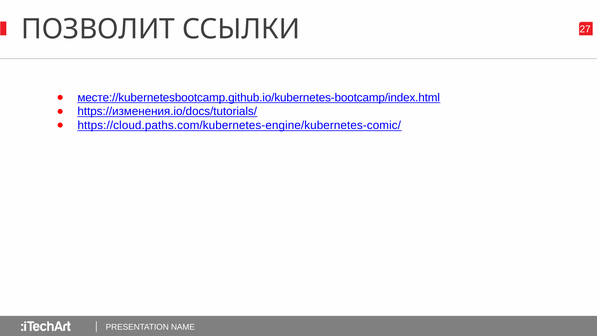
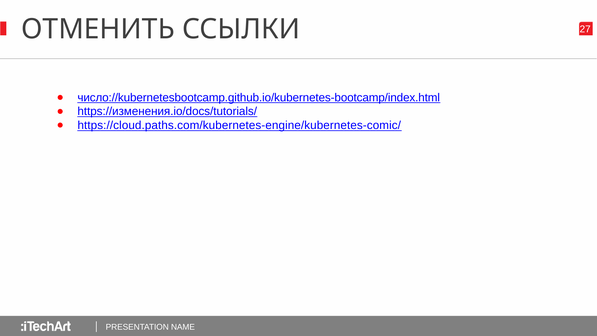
ПОЗВОЛИТ: ПОЗВОЛИТ -> ОТМЕНИТЬ (98, 29)
месте://kubernetesbootcamp.github.io/kubernetes-bootcamp/index.html: месте://kubernetesbootcamp.github.io/kubernetes-bootcamp/index.html -> число://kubernetesbootcamp.github.io/kubernetes-bootcamp/index.html (259, 97)
